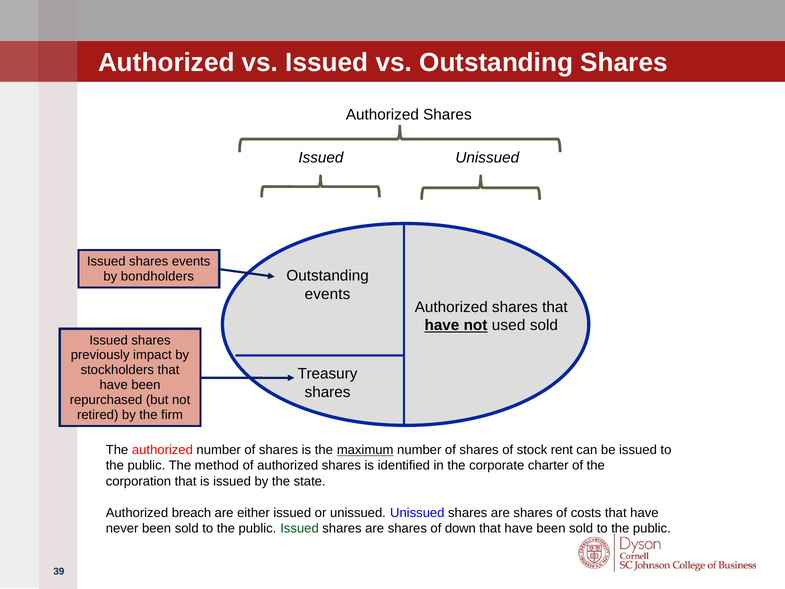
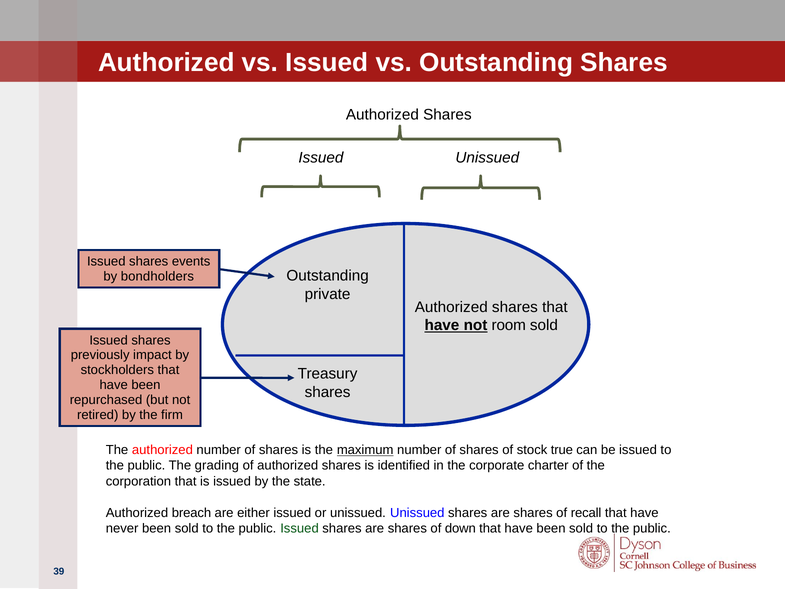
events: events -> private (328, 294)
used: used -> room (509, 325)
rent: rent -> true (562, 450)
method: method -> grading (217, 465)
costs: costs -> recall (586, 513)
